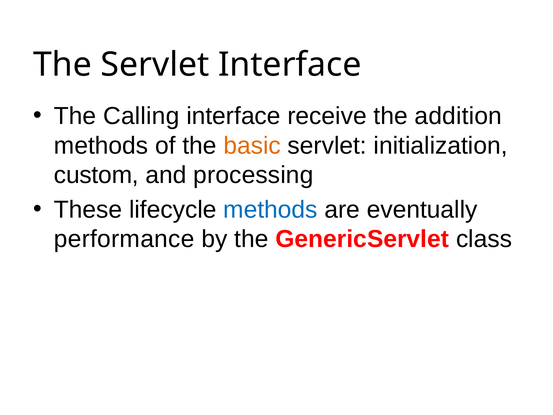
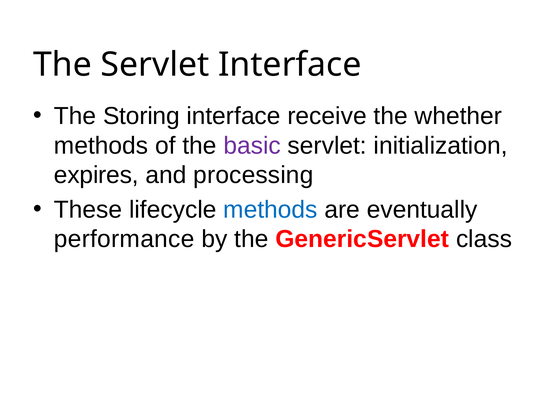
Calling: Calling -> Storing (141, 116)
addition: addition -> whether (458, 116)
basic colour: orange -> purple (252, 146)
custom: custom -> expires (96, 175)
